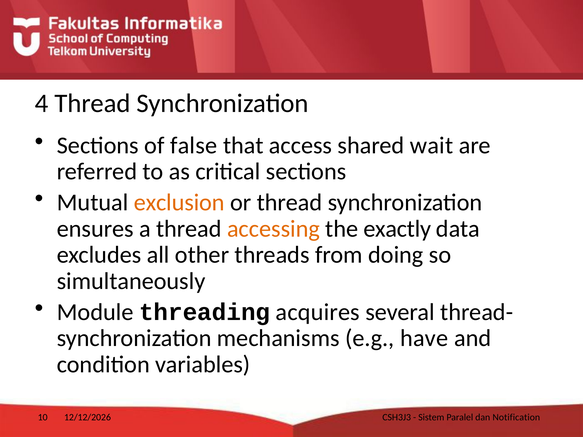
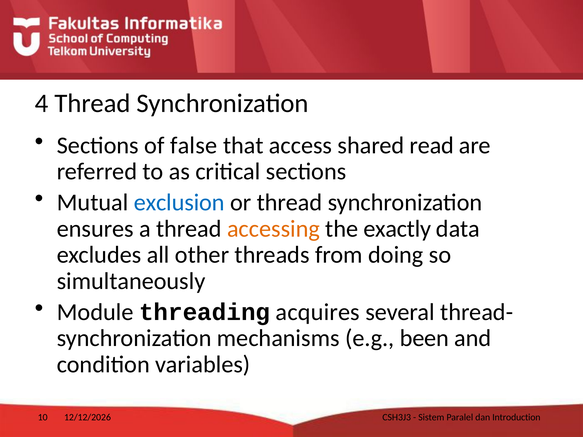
wait: wait -> read (432, 145)
exclusion colour: orange -> blue (179, 203)
have: have -> been (424, 338)
Notification: Notification -> Introduction (516, 417)
